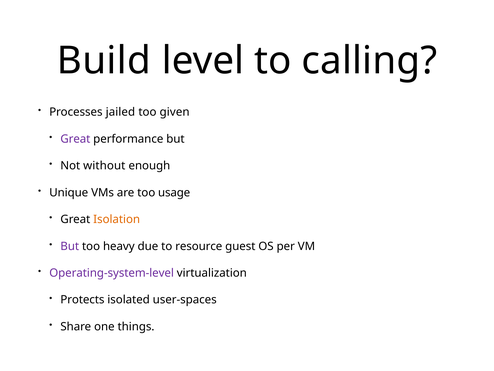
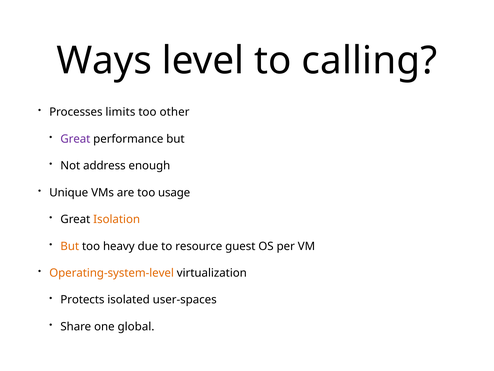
Build: Build -> Ways (104, 61)
jailed: jailed -> limits (120, 112)
given: given -> other (175, 112)
without: without -> address (104, 166)
But colour: purple -> orange (70, 246)
Operating-system-level colour: purple -> orange (112, 273)
things: things -> global (136, 326)
